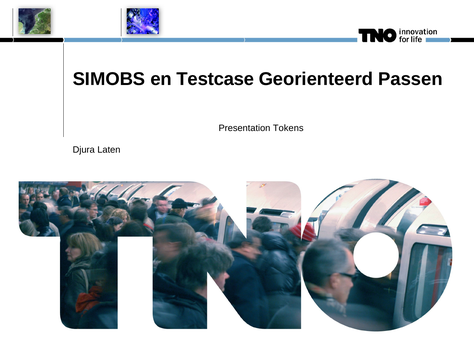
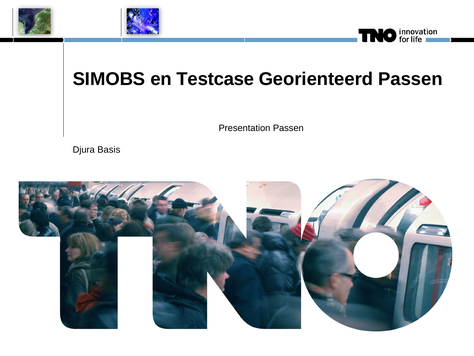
Presentation Tokens: Tokens -> Passen (288, 128)
Laten: Laten -> Basis (109, 150)
